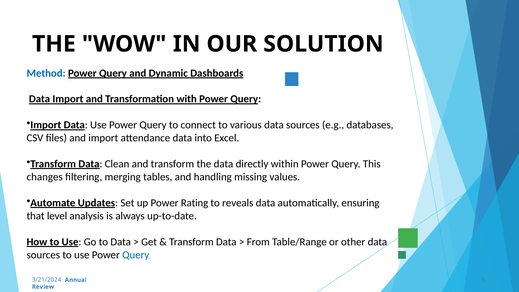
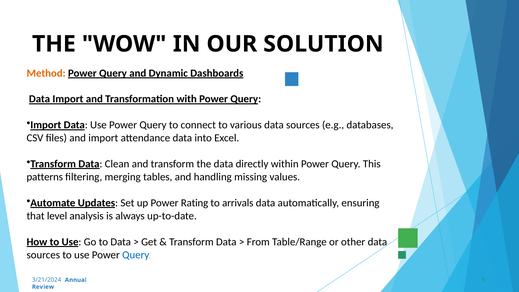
Method colour: blue -> orange (46, 73)
changes: changes -> patterns (45, 177)
reveals: reveals -> arrivals (238, 203)
